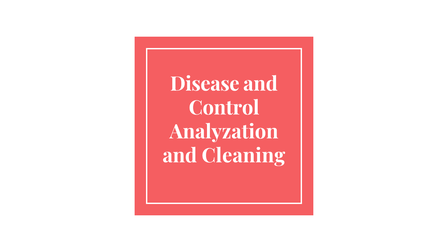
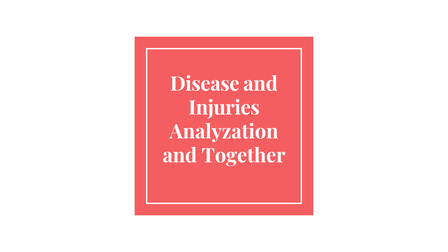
Control: Control -> Injuries (224, 108)
Cleaning: Cleaning -> Together (244, 156)
